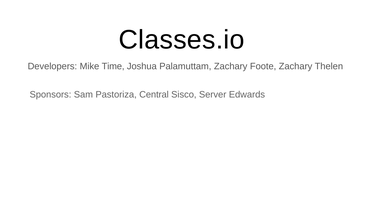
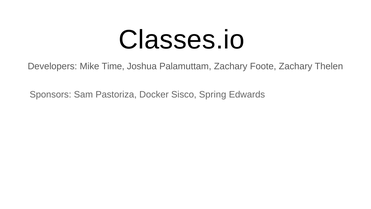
Central: Central -> Docker (154, 94)
Server: Server -> Spring (213, 94)
